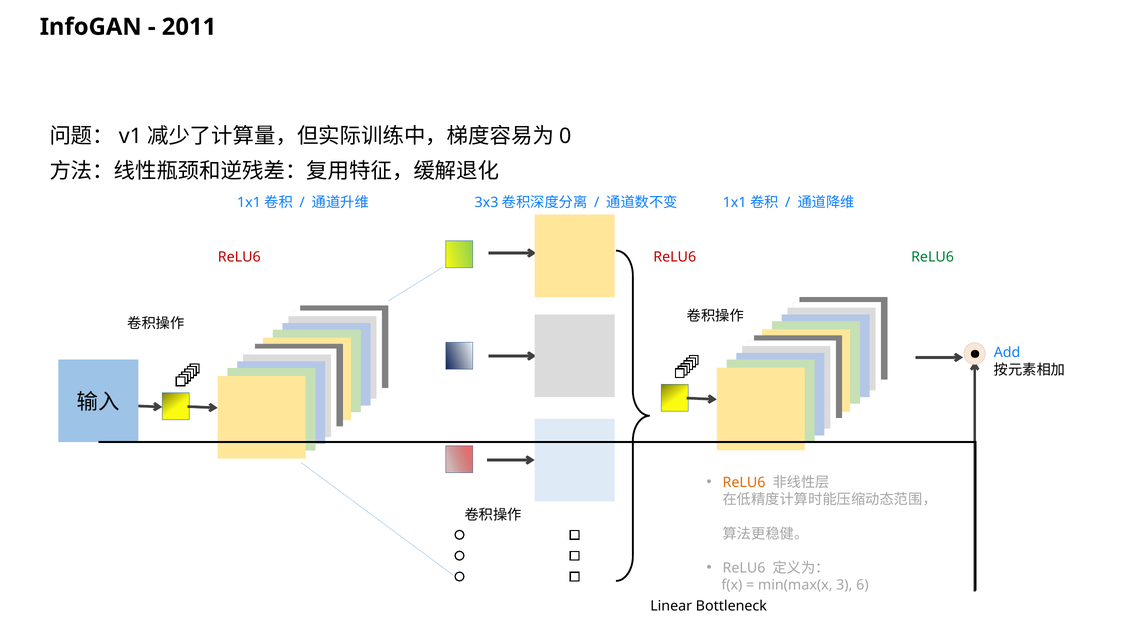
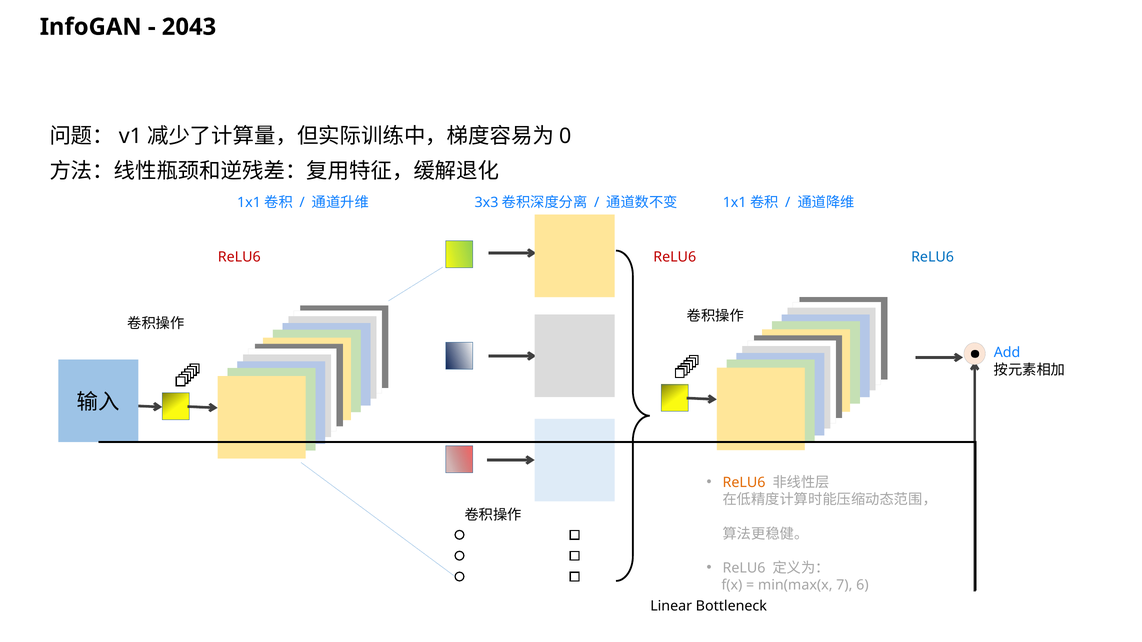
2011: 2011 -> 2043 (189, 27)
ReLU6 colour: green -> blue (933, 257)
3: 3 -> 7 (844, 585)
